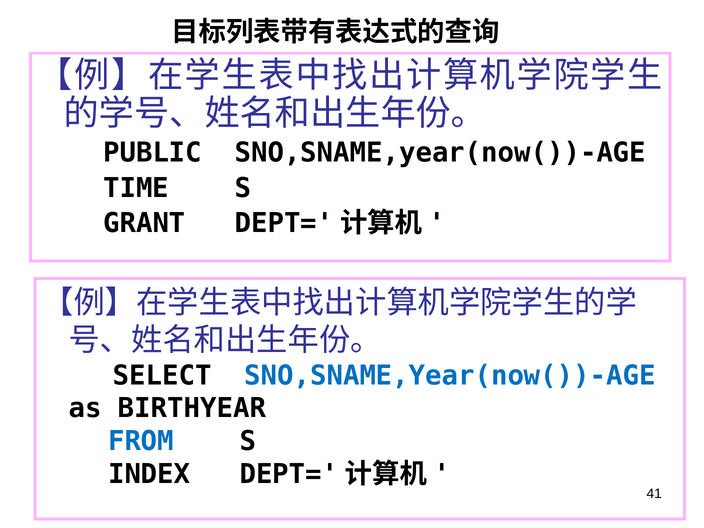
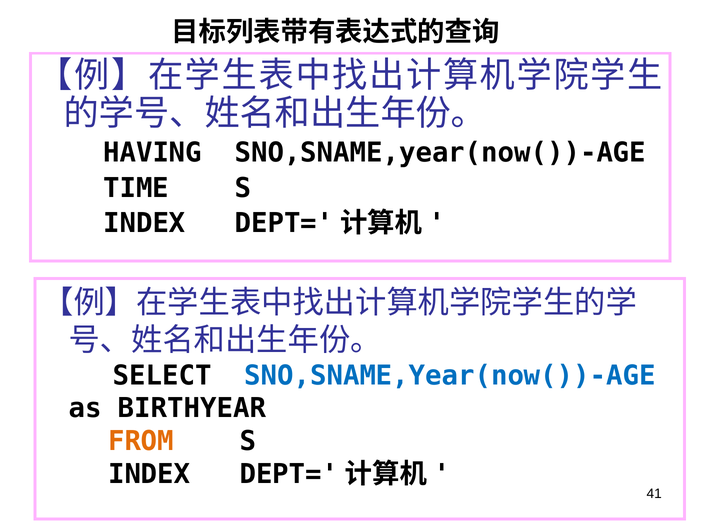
PUBLIC: PUBLIC -> HAVING (153, 153)
GRANT: GRANT -> INDEX (144, 223)
FROM colour: blue -> orange (141, 441)
